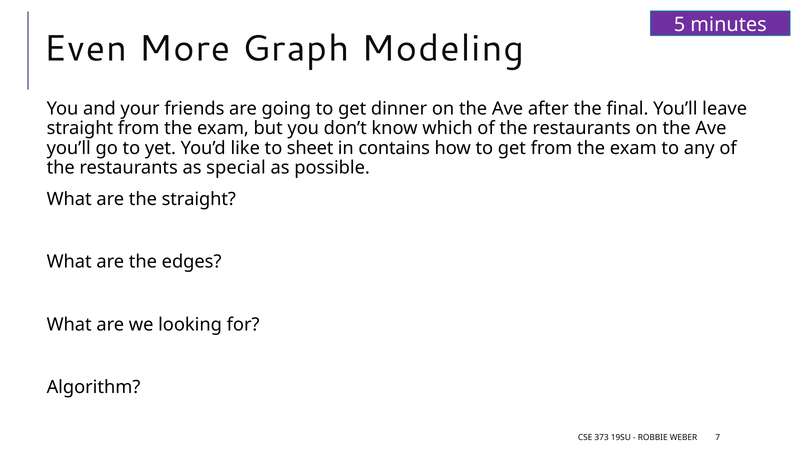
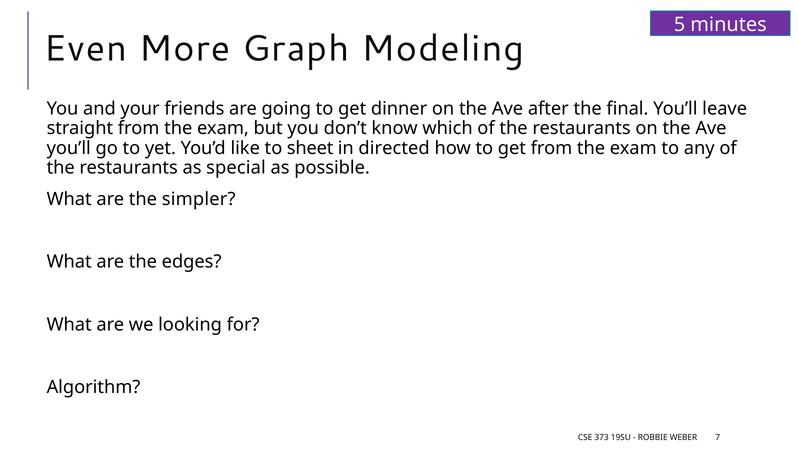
contains: contains -> directed (394, 148)
the straight: straight -> simpler (199, 199)
